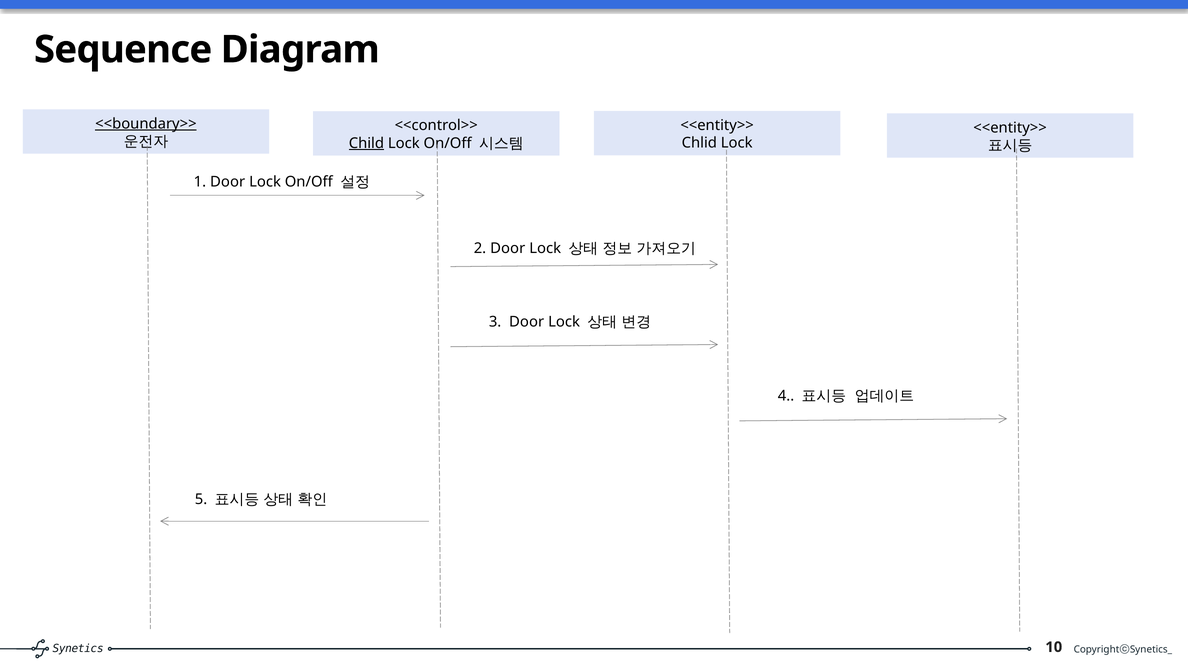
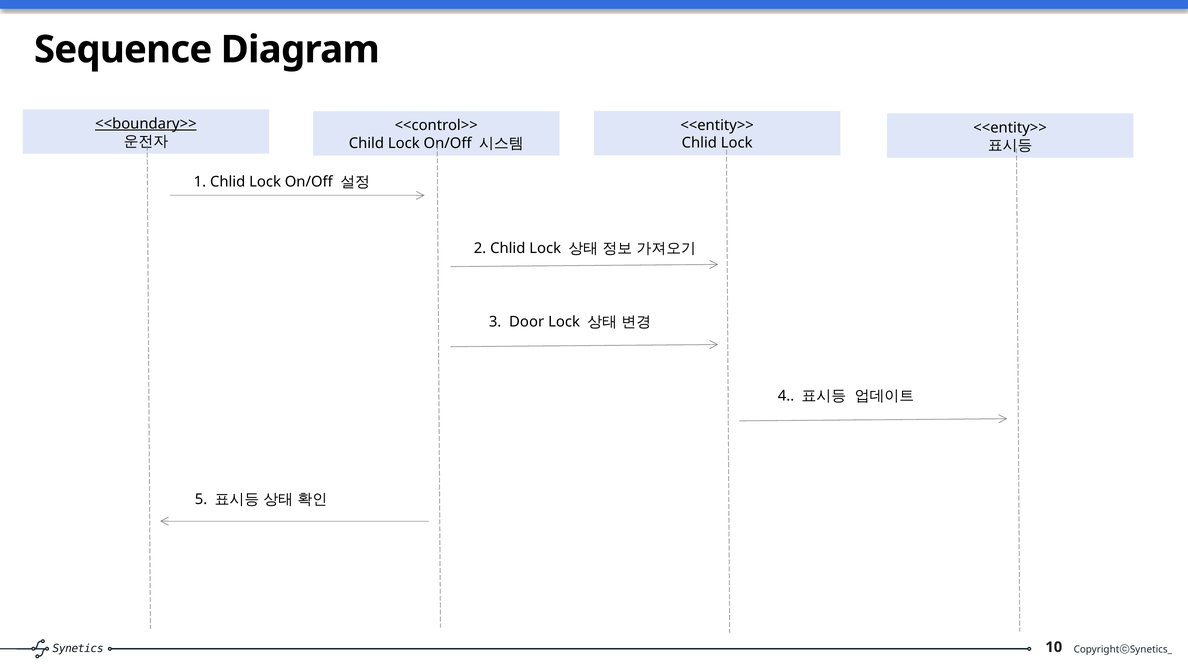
Child underline: present -> none (366, 143)
1 Door: Door -> Chlid (228, 182)
2 Door: Door -> Chlid (508, 248)
